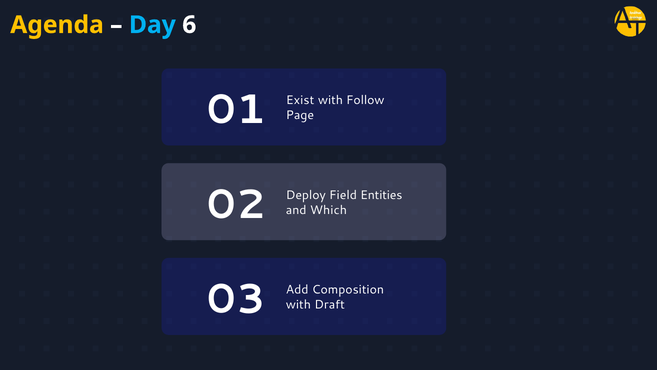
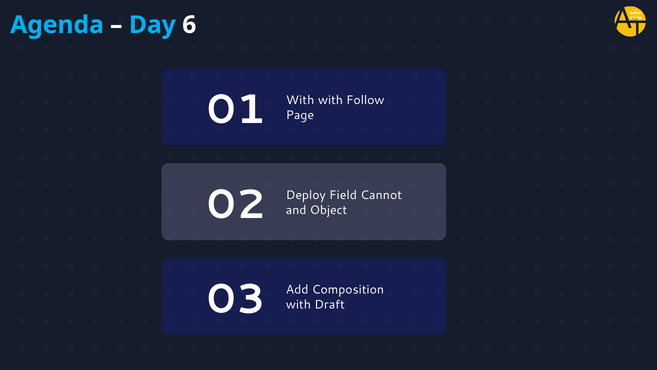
Agenda colour: yellow -> light blue (57, 25)
Exist: Exist -> With (300, 100)
Entities: Entities -> Cannot (381, 195)
Which: Which -> Object (329, 210)
